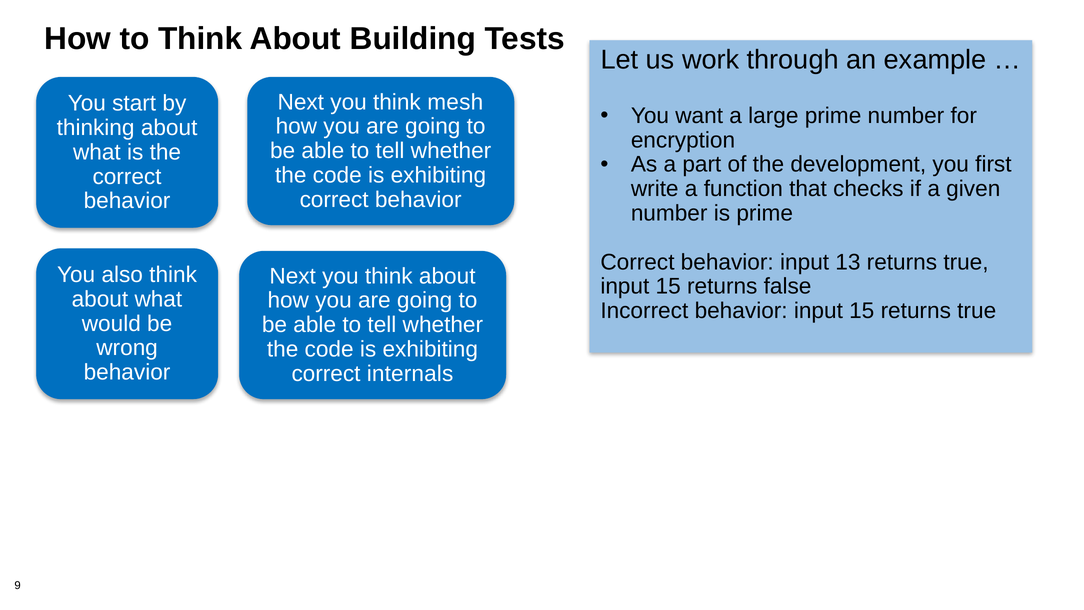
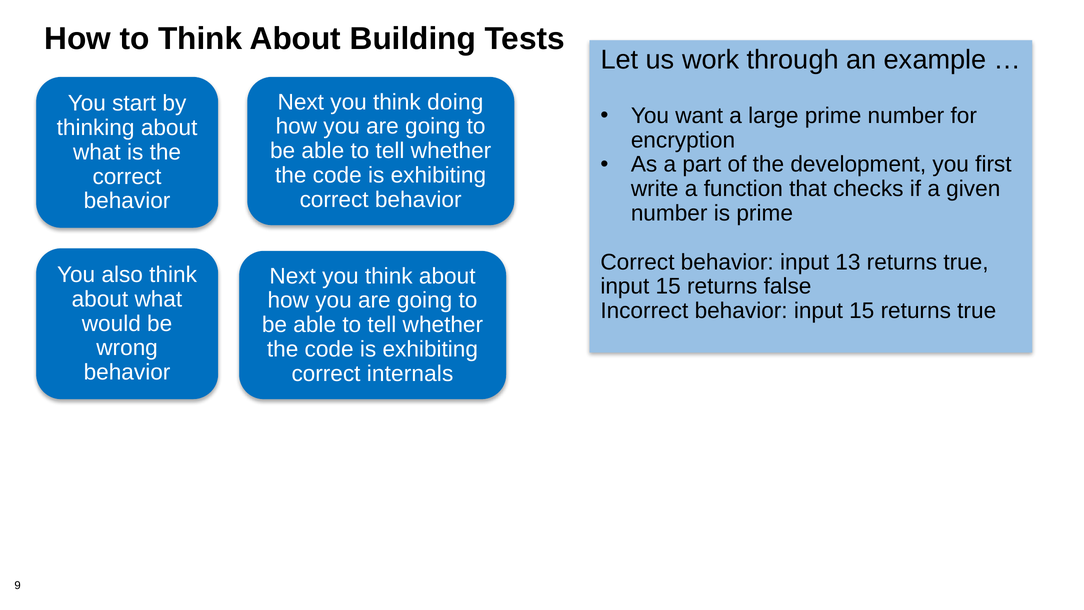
mesh: mesh -> doing (455, 102)
